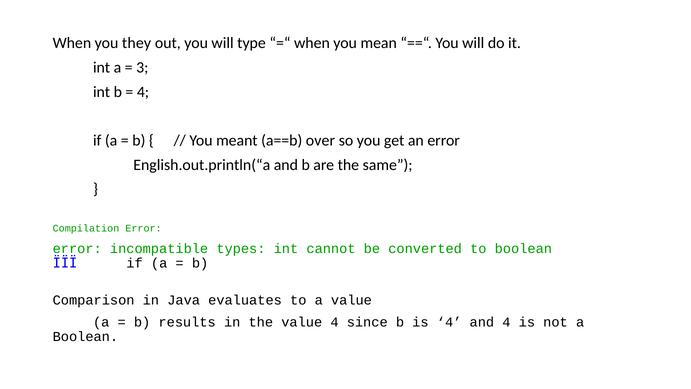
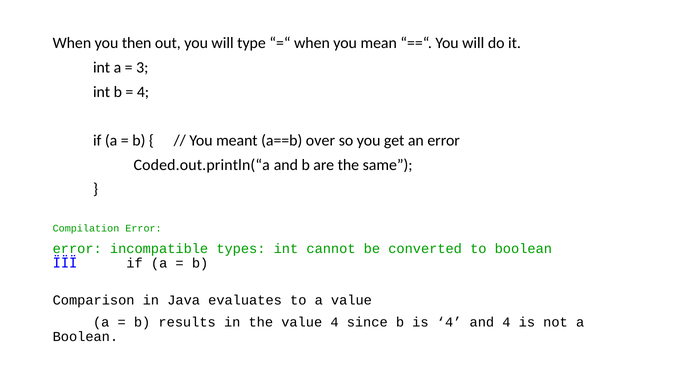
they: they -> then (137, 43)
English.out.println(“a: English.out.println(“a -> Coded.out.println(“a (202, 165)
